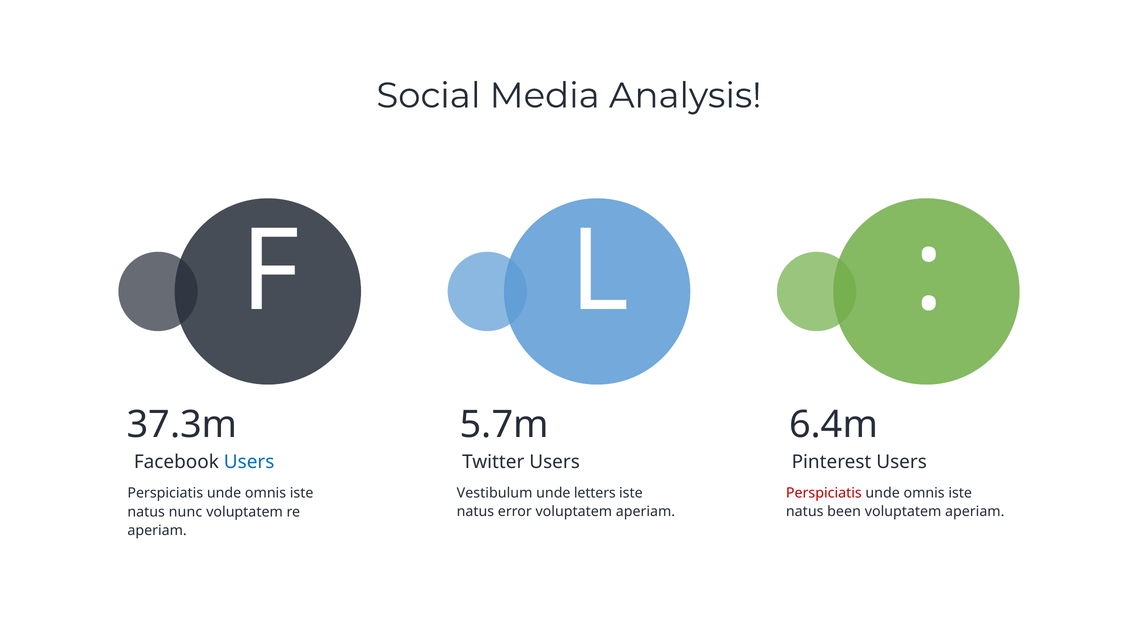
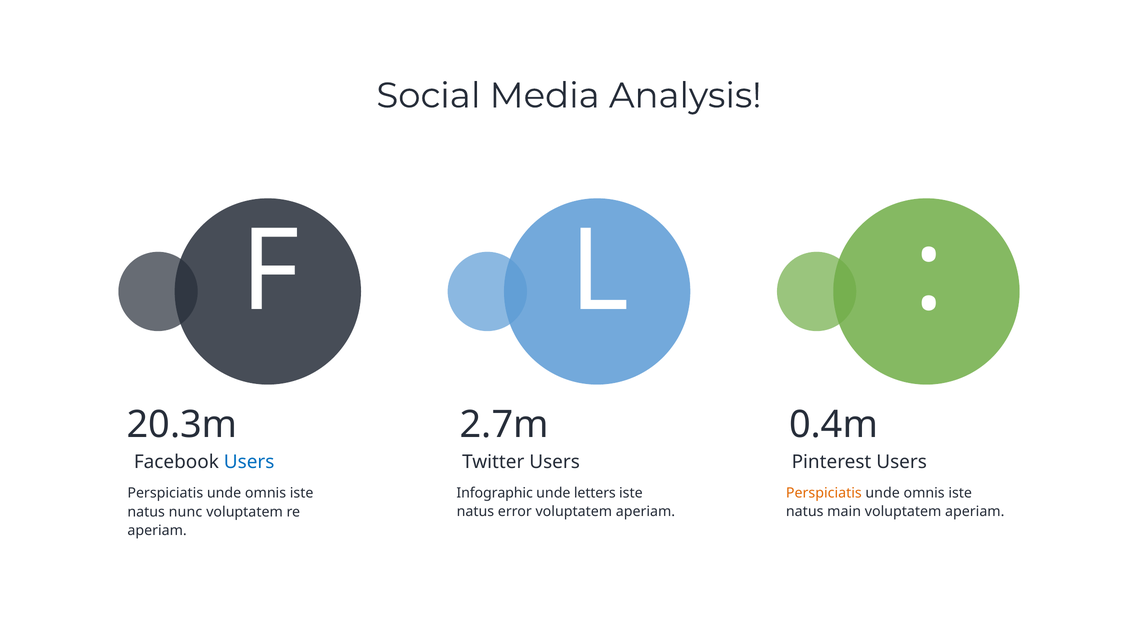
37.3m: 37.3m -> 20.3m (182, 425)
5.7m: 5.7m -> 2.7m (504, 425)
6.4m: 6.4m -> 0.4m (833, 425)
Vestibulum: Vestibulum -> Infographic (495, 493)
Perspiciatis colour: red -> orange (824, 493)
been: been -> main (844, 512)
